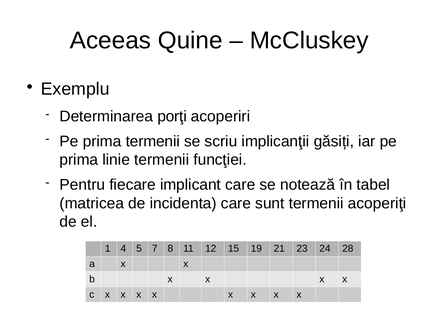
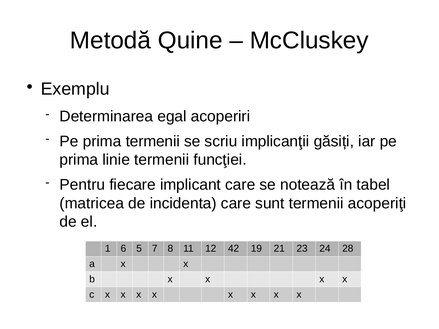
Aceeas: Aceeas -> Metodă (110, 40)
porţi: porţi -> egal (172, 116)
4: 4 -> 6 (123, 249)
15: 15 -> 42 (234, 249)
